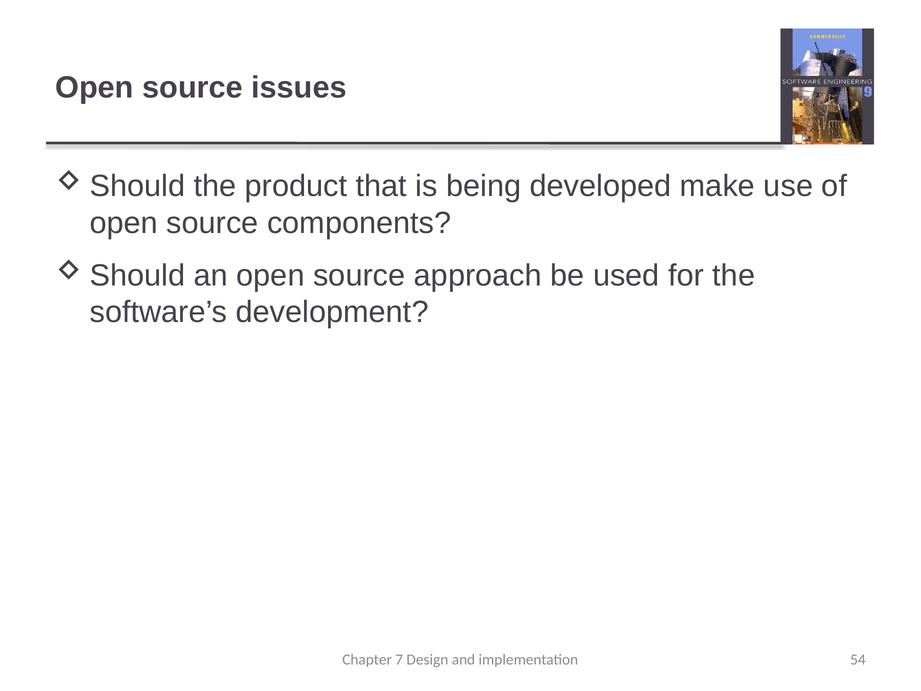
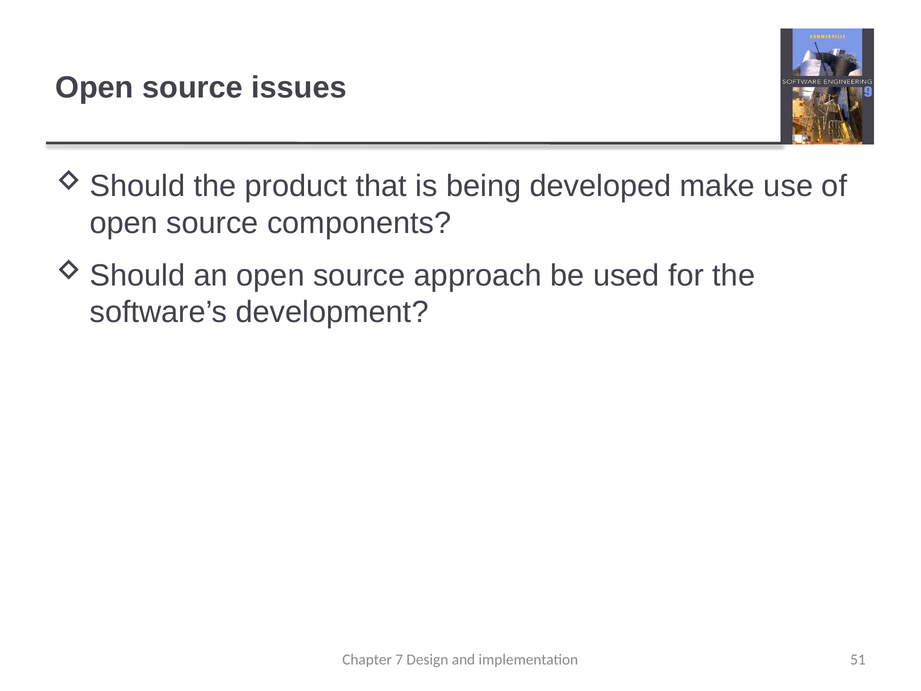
54: 54 -> 51 (858, 660)
